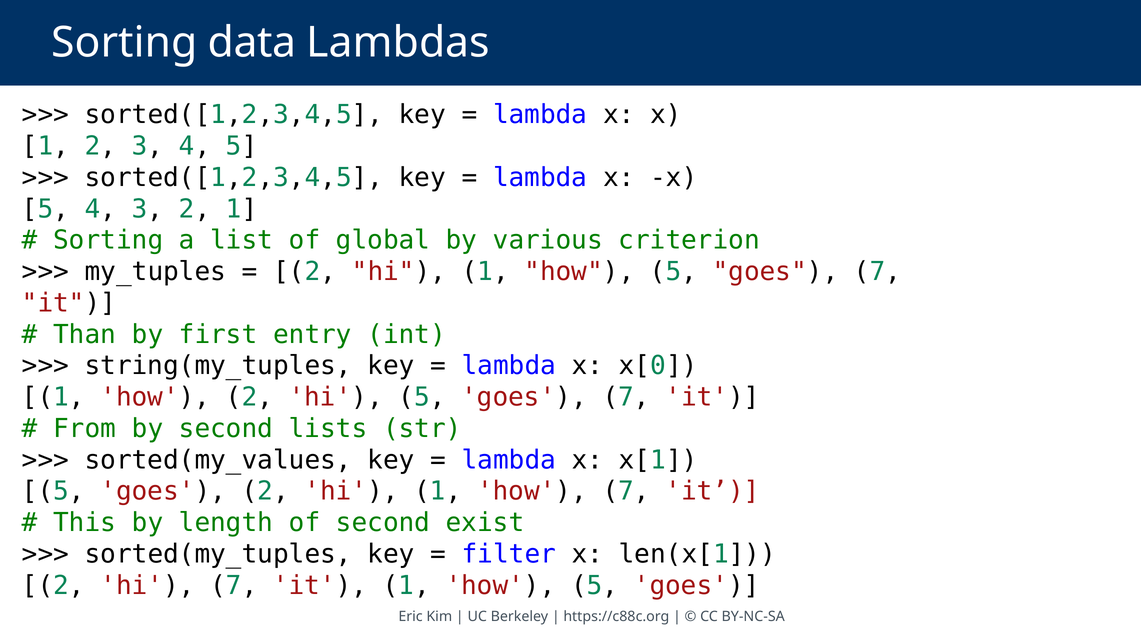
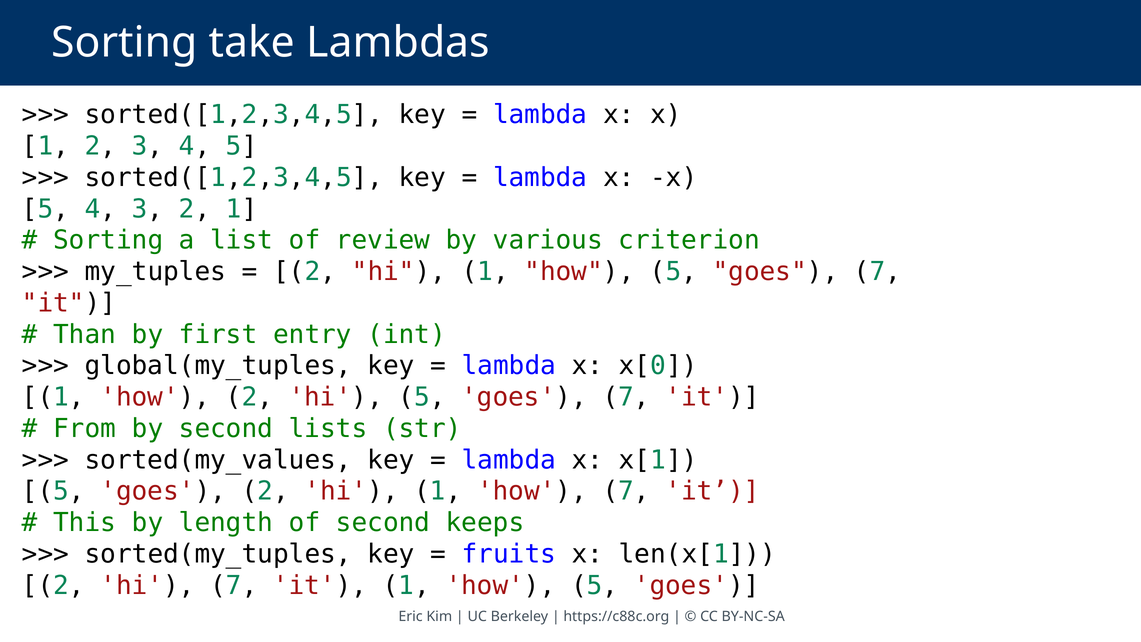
data: data -> take (252, 42)
global: global -> review (383, 240)
string(my_tuples: string(my_tuples -> global(my_tuples (218, 366)
exist: exist -> keeps (485, 523)
filter: filter -> fruits (509, 554)
